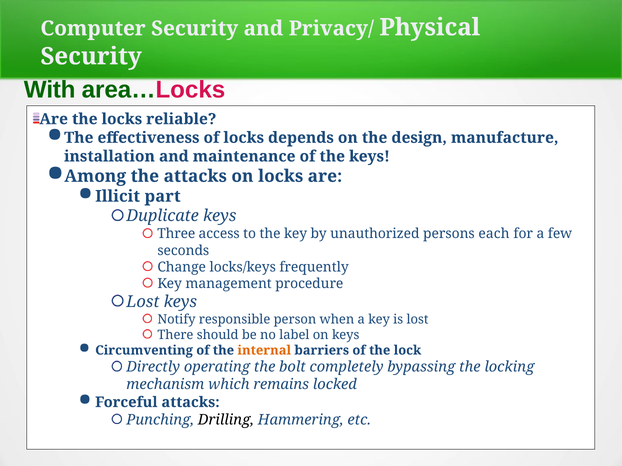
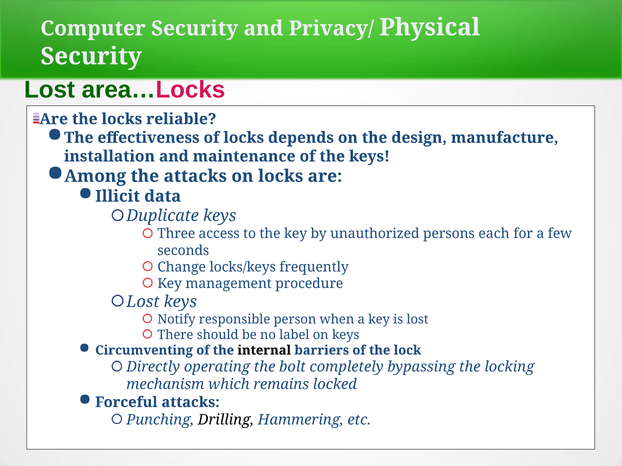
With: With -> Lost (50, 90)
part: part -> data (163, 197)
internal colour: orange -> black (264, 351)
